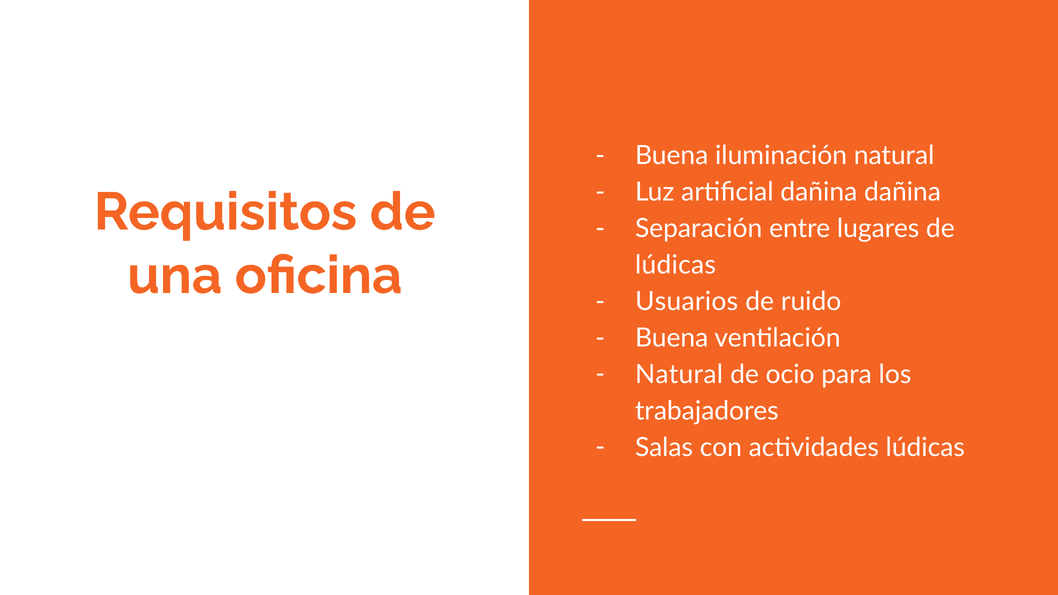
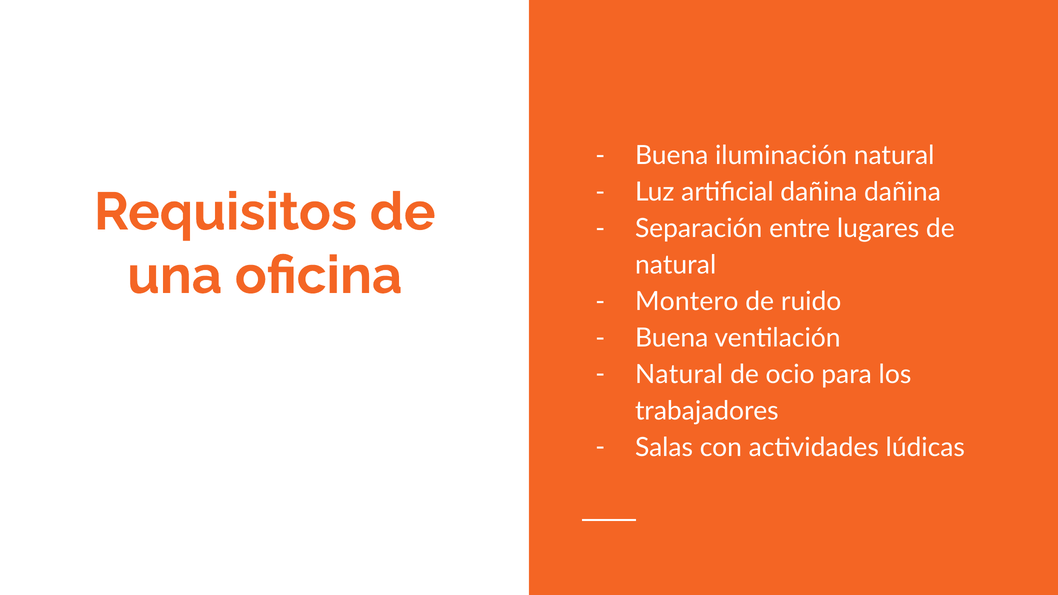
lúdicas: lúdicas -> natural (676, 265)
Usuarios: Usuarios -> Montero (687, 302)
